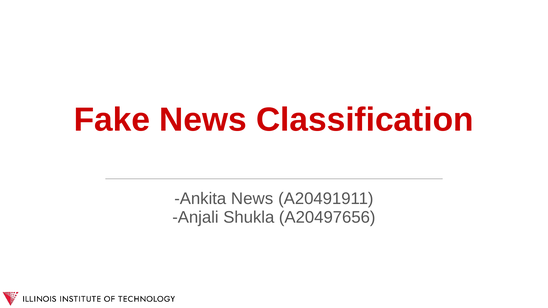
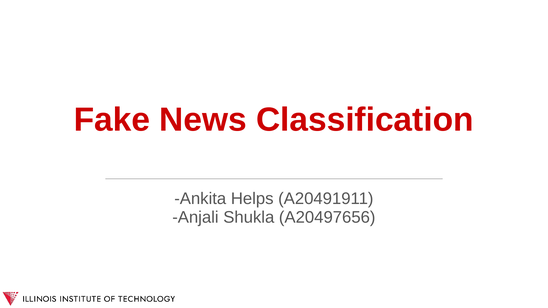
Ankita News: News -> Helps (252, 199)
